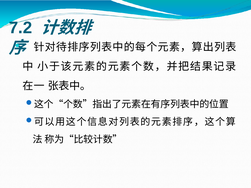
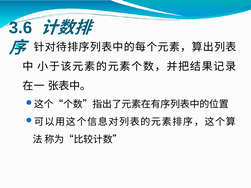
7.2: 7.2 -> 3.6 (21, 28)
